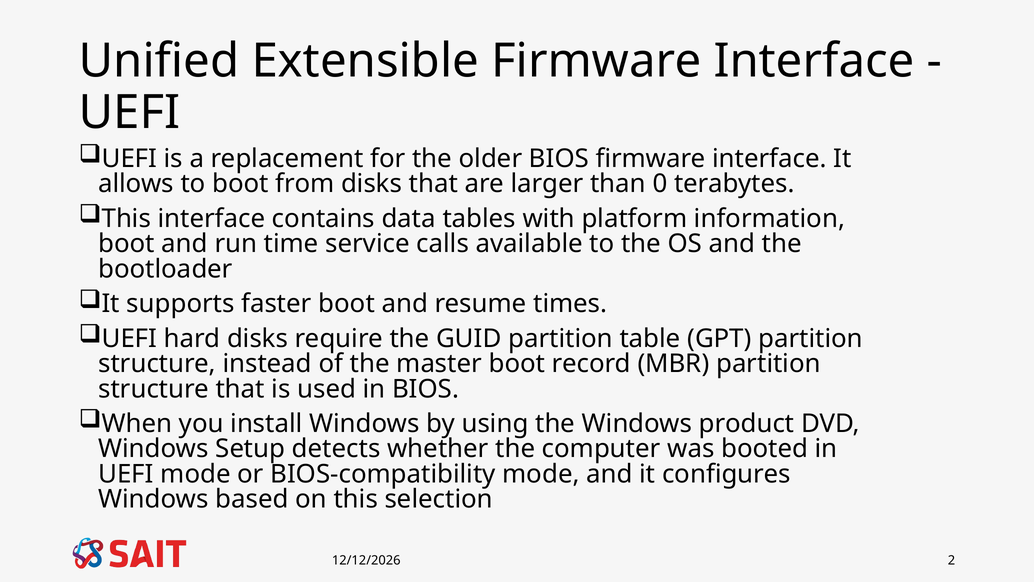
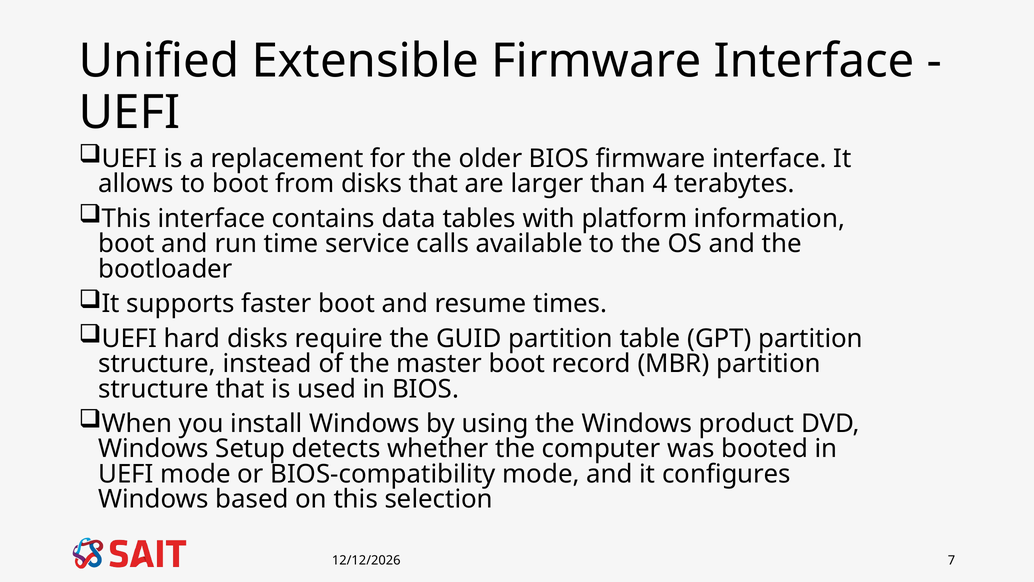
0: 0 -> 4 (660, 184)
2: 2 -> 7 (951, 560)
